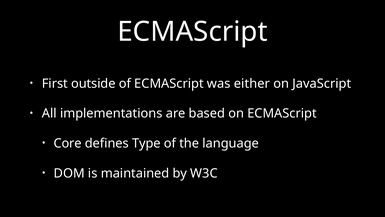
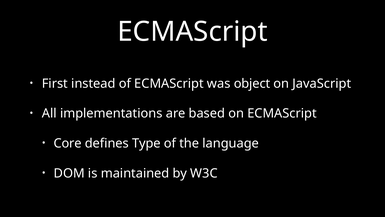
outside: outside -> instead (93, 83)
either: either -> object (252, 83)
